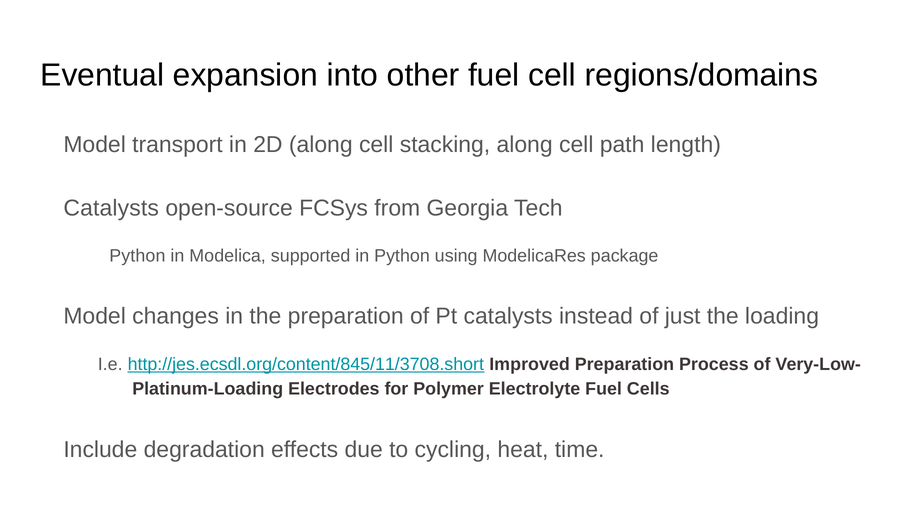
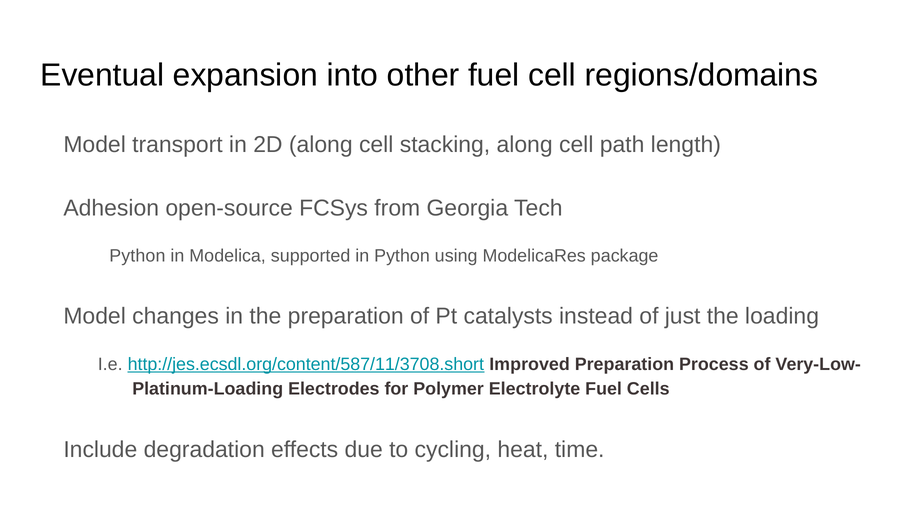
Catalysts: Catalysts -> Adhesion (111, 208)
http://jes.ecsdl.org/content/845/11/3708.short: http://jes.ecsdl.org/content/845/11/3708.short -> http://jes.ecsdl.org/content/587/11/3708.short (306, 364)
